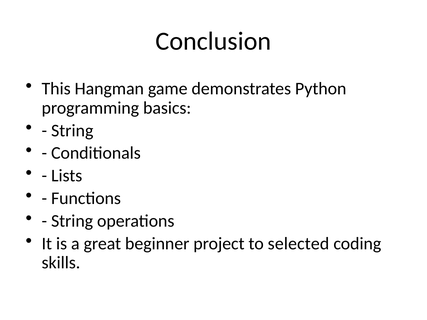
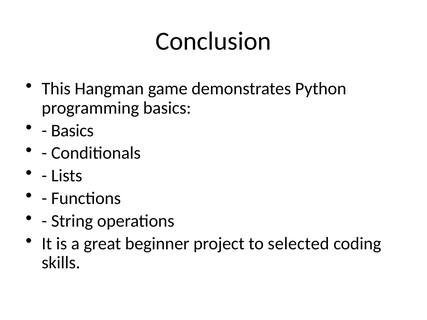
String: String -> Basics (72, 131)
